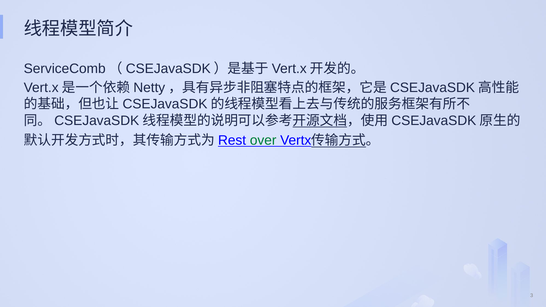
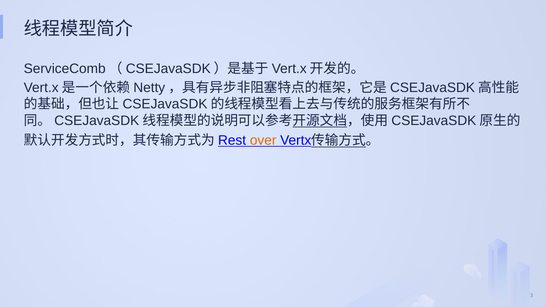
over colour: green -> orange (263, 140)
